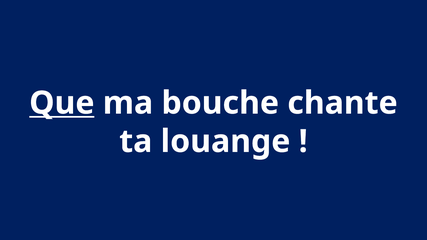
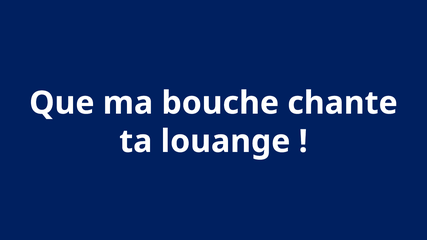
Que underline: present -> none (62, 103)
